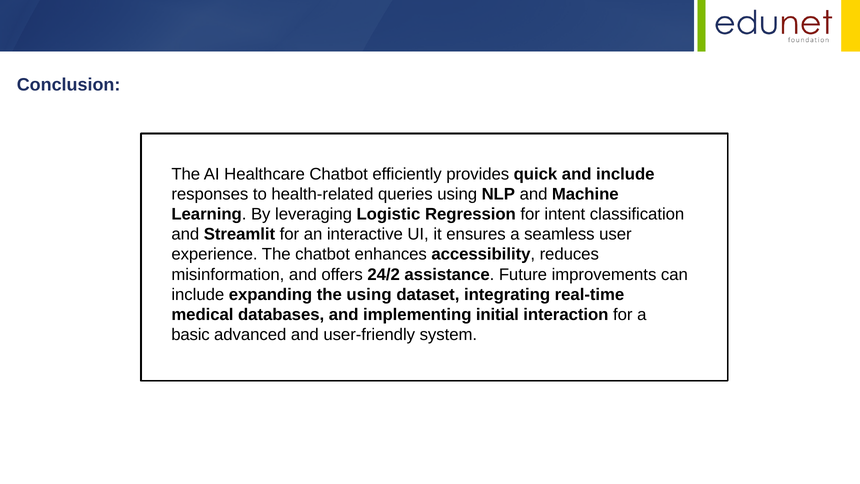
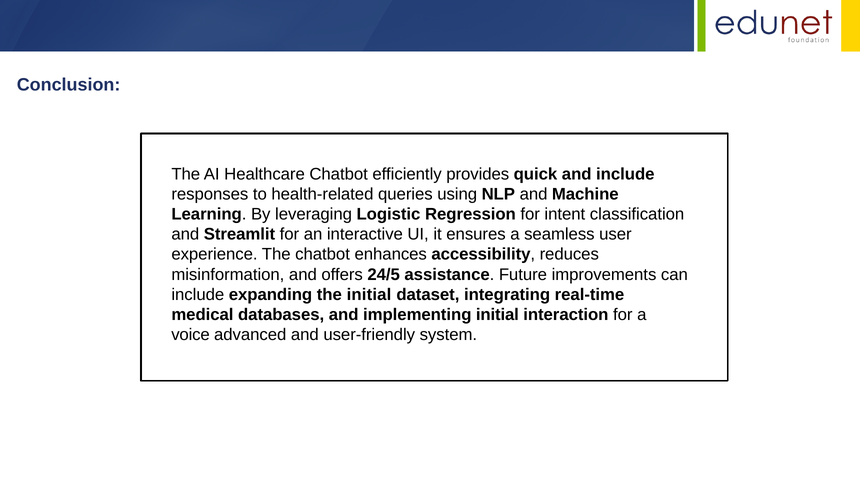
24/2: 24/2 -> 24/5 (384, 274)
the using: using -> initial (369, 294)
basic: basic -> voice (191, 335)
